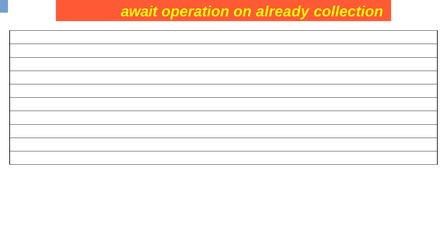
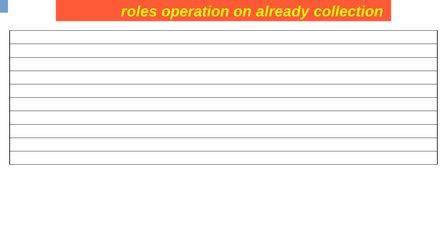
await: await -> roles (139, 12)
